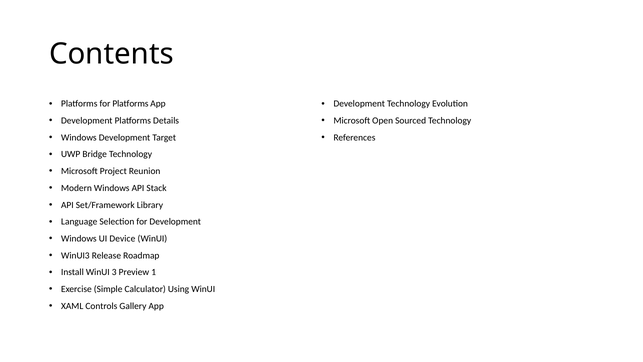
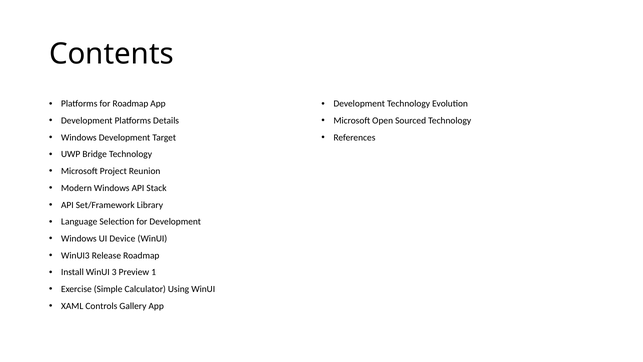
for Platforms: Platforms -> Roadmap (130, 104)
